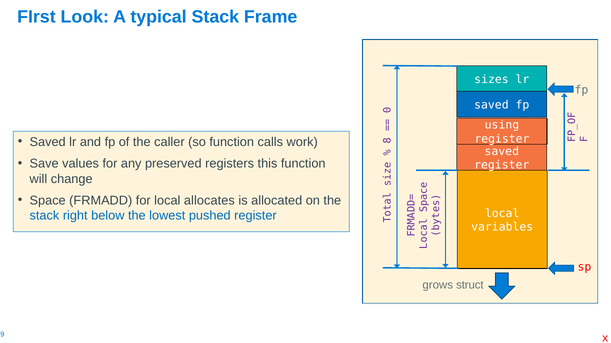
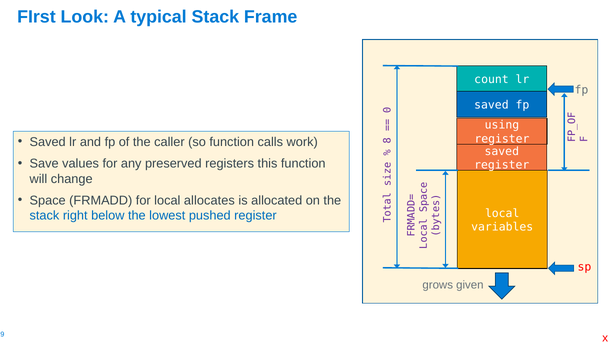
sizes: sizes -> count (491, 80)
struct: struct -> given (470, 285)
